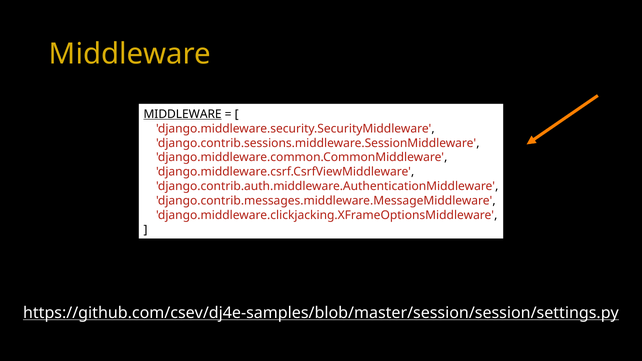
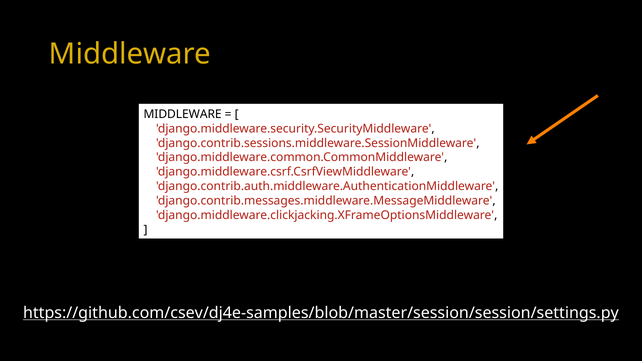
MIDDLEWARE underline: present -> none (183, 114)
